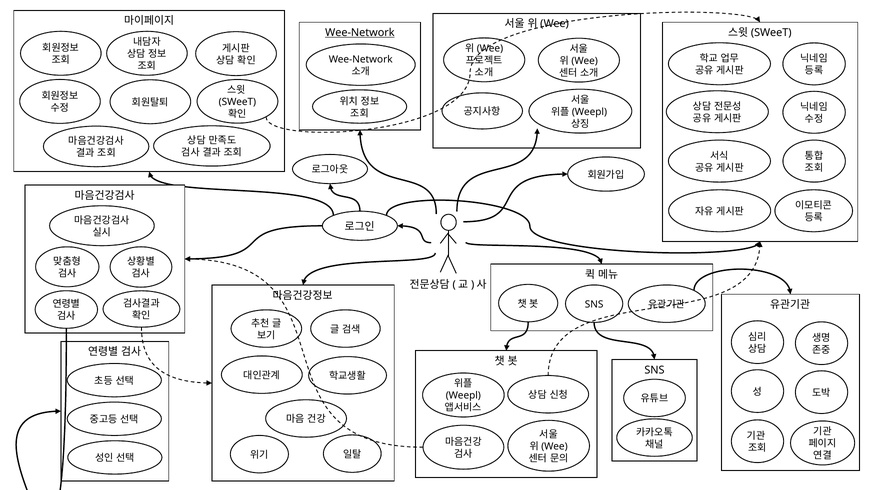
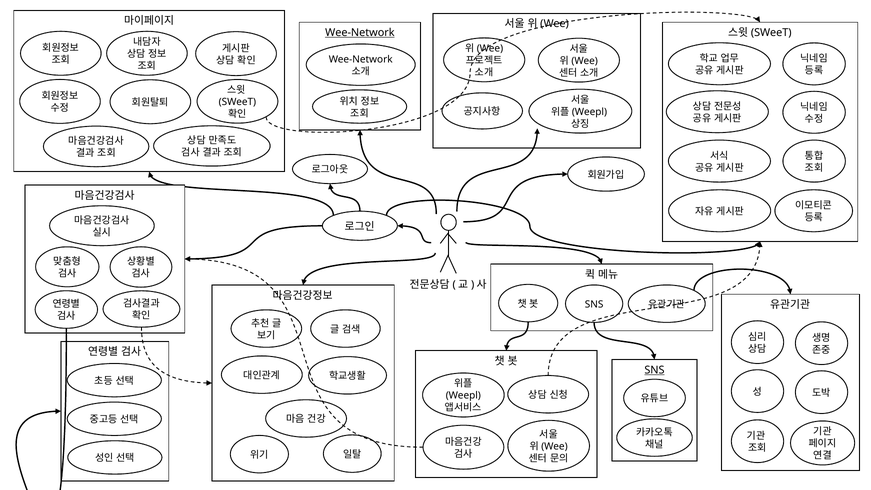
SNS underline: none -> present (654, 370)
